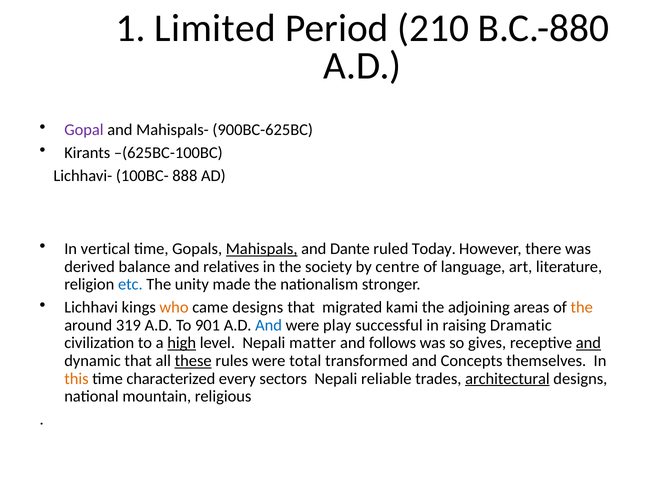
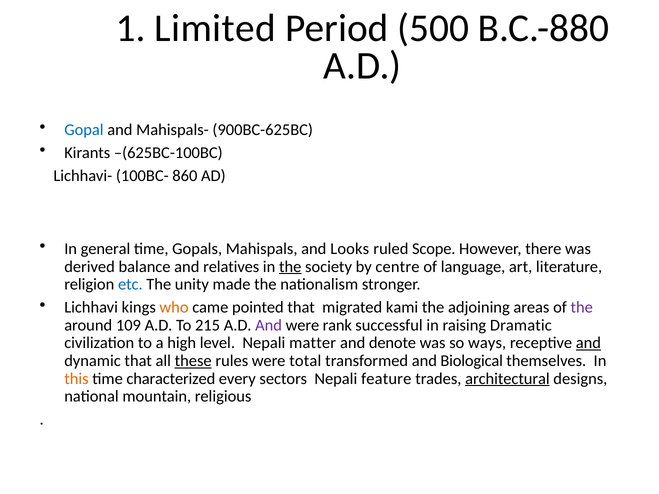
210: 210 -> 500 (433, 28)
Gopal colour: purple -> blue (84, 130)
888: 888 -> 860 (185, 176)
vertical: vertical -> general (106, 249)
Mahispals underline: present -> none (262, 249)
Dante: Dante -> Looks (350, 249)
Today: Today -> Scope (434, 249)
the underline: none -> present (290, 267)
came designs: designs -> pointed (258, 308)
the colour: orange -> purple (582, 308)
319: 319 -> 109 (128, 325)
901: 901 -> 215 (208, 325)
And colour: blue -> purple (269, 325)
play: play -> rank (337, 325)
high underline: present -> none (182, 343)
follows: follows -> denote (393, 343)
gives: gives -> ways (487, 343)
Concepts: Concepts -> Biological (472, 361)
reliable: reliable -> feature (386, 379)
